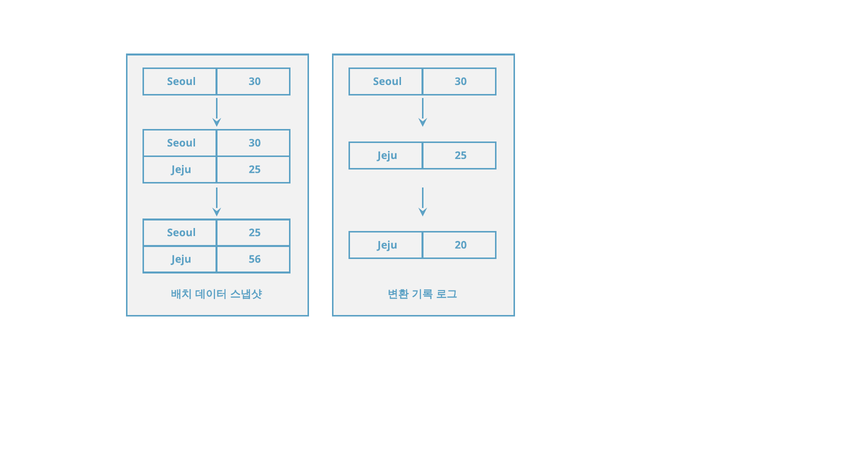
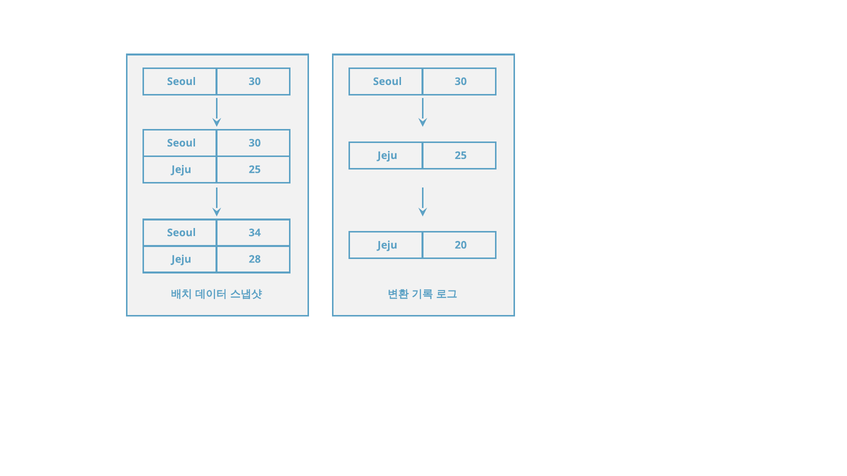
Seoul 25: 25 -> 34 (255, 233)
56: 56 -> 28 (255, 259)
